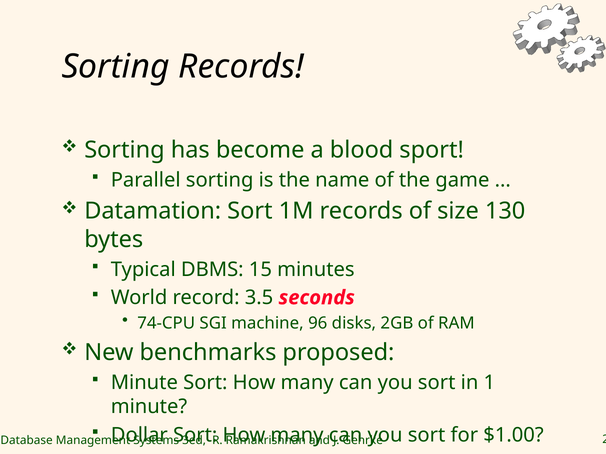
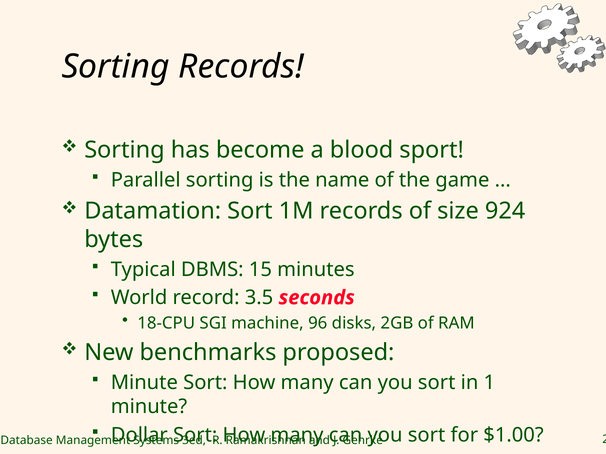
130: 130 -> 924 (505, 211)
74-CPU: 74-CPU -> 18-CPU (166, 323)
